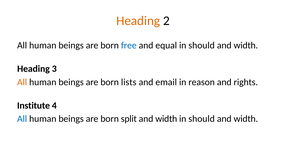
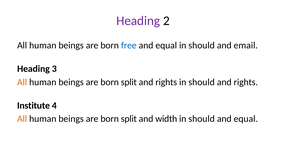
Heading colour: orange -> purple (138, 21)
width: width -> email (246, 45)
lists: lists -> split (129, 82)
email: email -> rights (166, 82)
reason: reason -> should (202, 82)
All colour: blue -> orange (22, 119)
width: width -> equal (246, 119)
